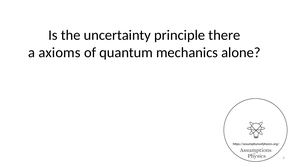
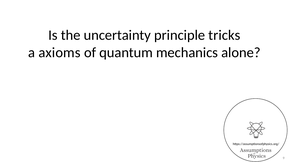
there: there -> tricks (224, 35)
